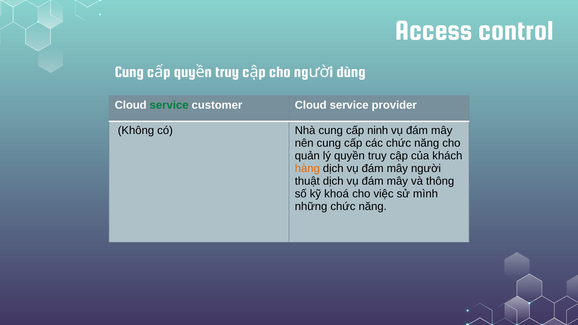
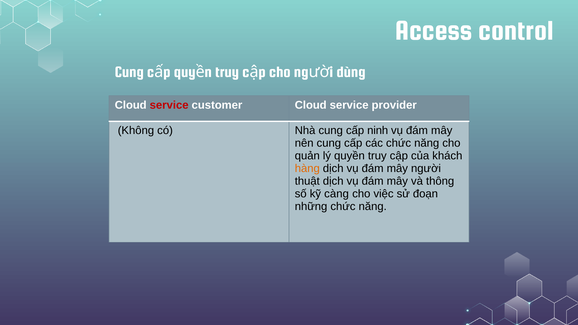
service colour: green -> red (169, 105)
khoá: khoá -> càng (337, 194)
mình: mình -> đoạn (425, 194)
